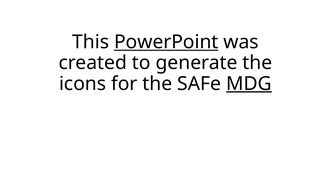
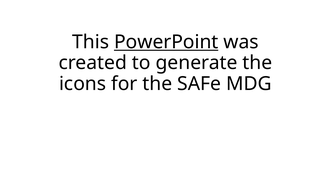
MDG underline: present -> none (249, 84)
